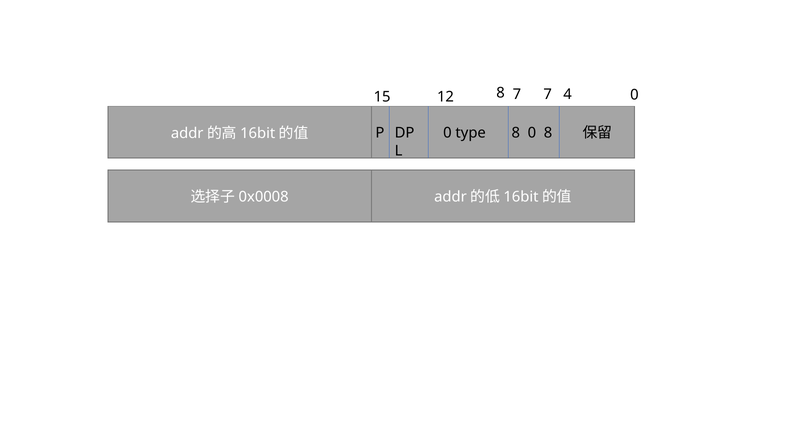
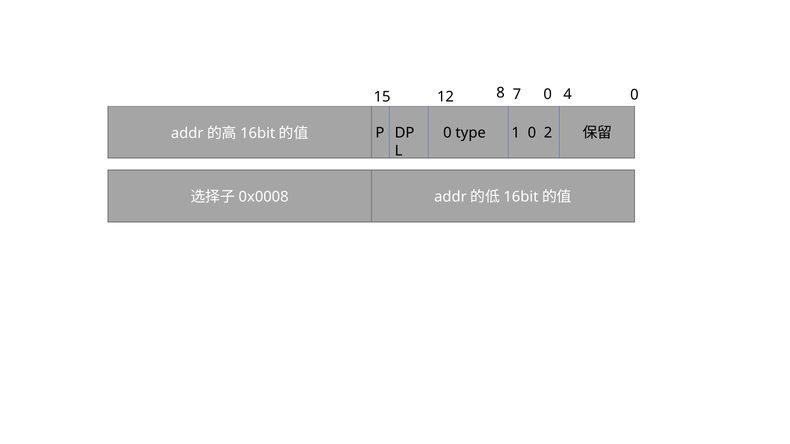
7 7: 7 -> 0 (548, 94)
type 8: 8 -> 1 (516, 133)
0 8: 8 -> 2 (548, 133)
